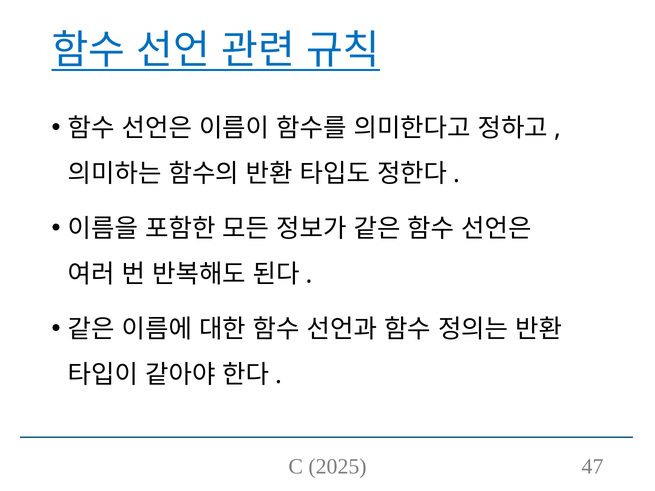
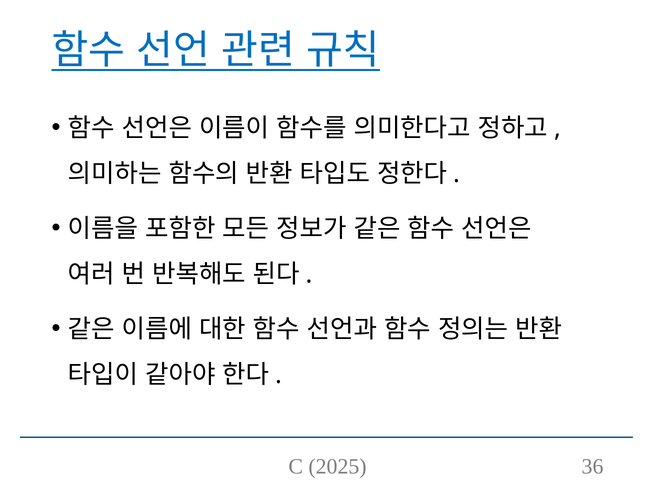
47: 47 -> 36 (593, 467)
